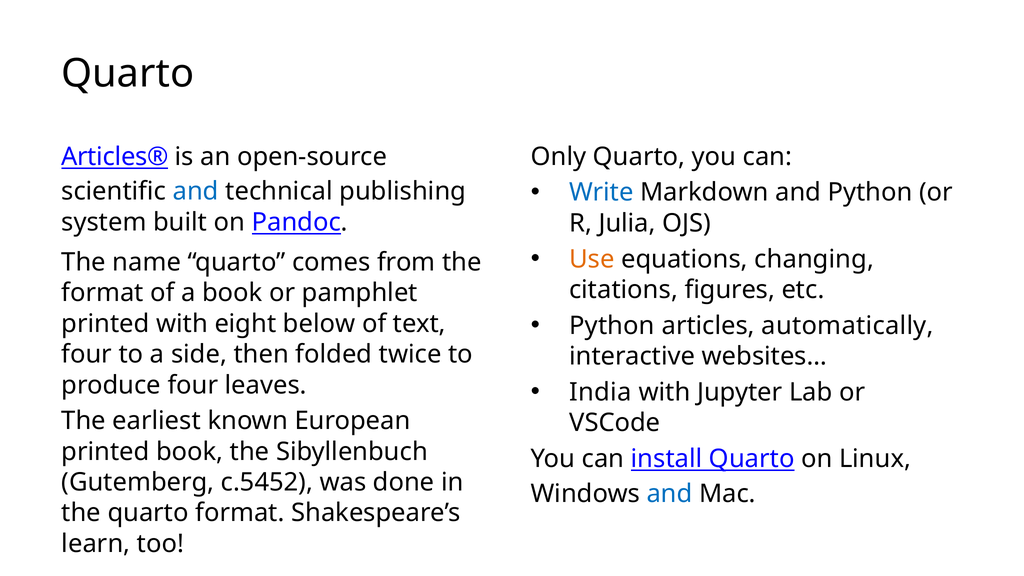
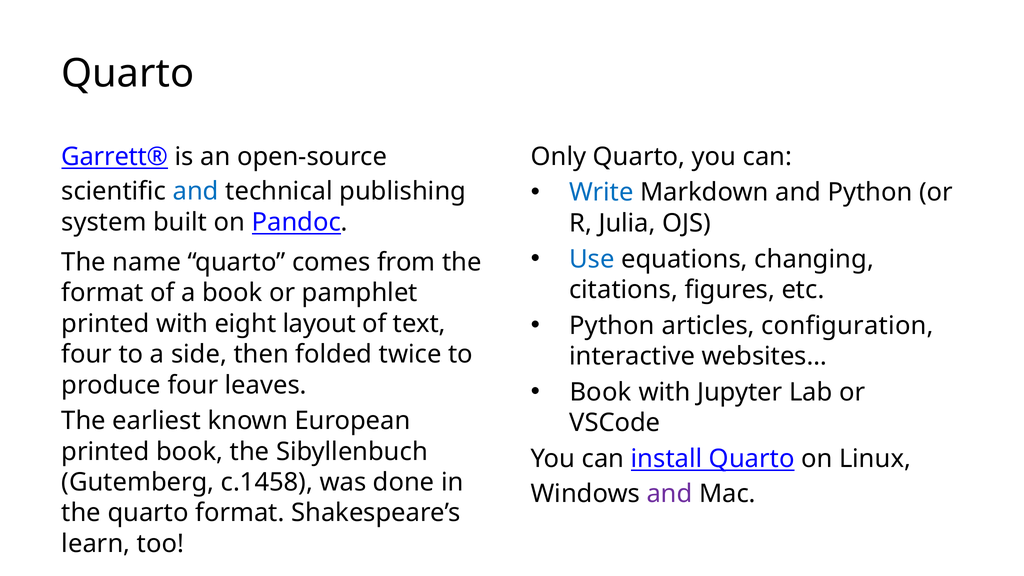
Articles®: Articles® -> Garrett® (115, 157)
Use colour: orange -> blue (592, 259)
automatically: automatically -> configuration (848, 326)
below: below -> layout (319, 324)
India: India -> Book (601, 392)
c.5452: c.5452 -> c.1458 (267, 482)
and colour: blue -> purple (670, 494)
